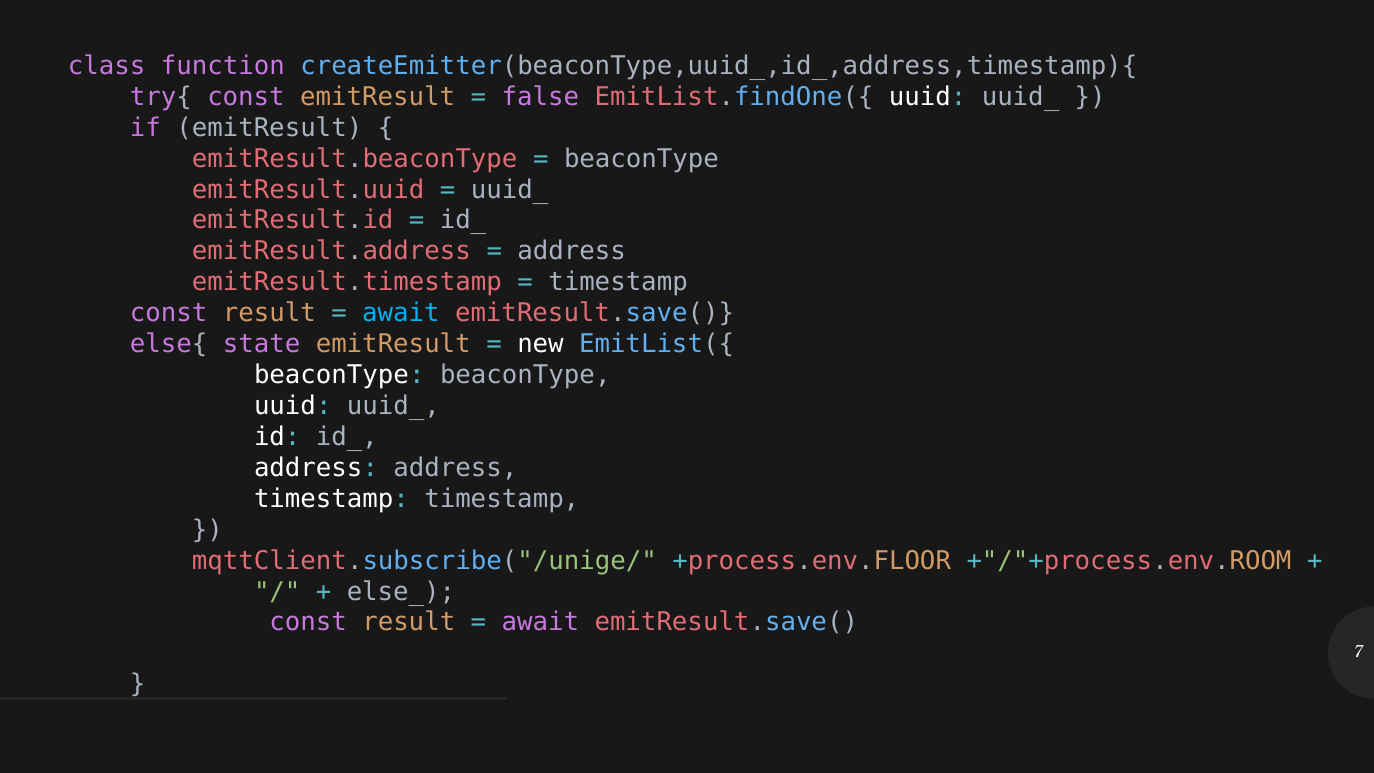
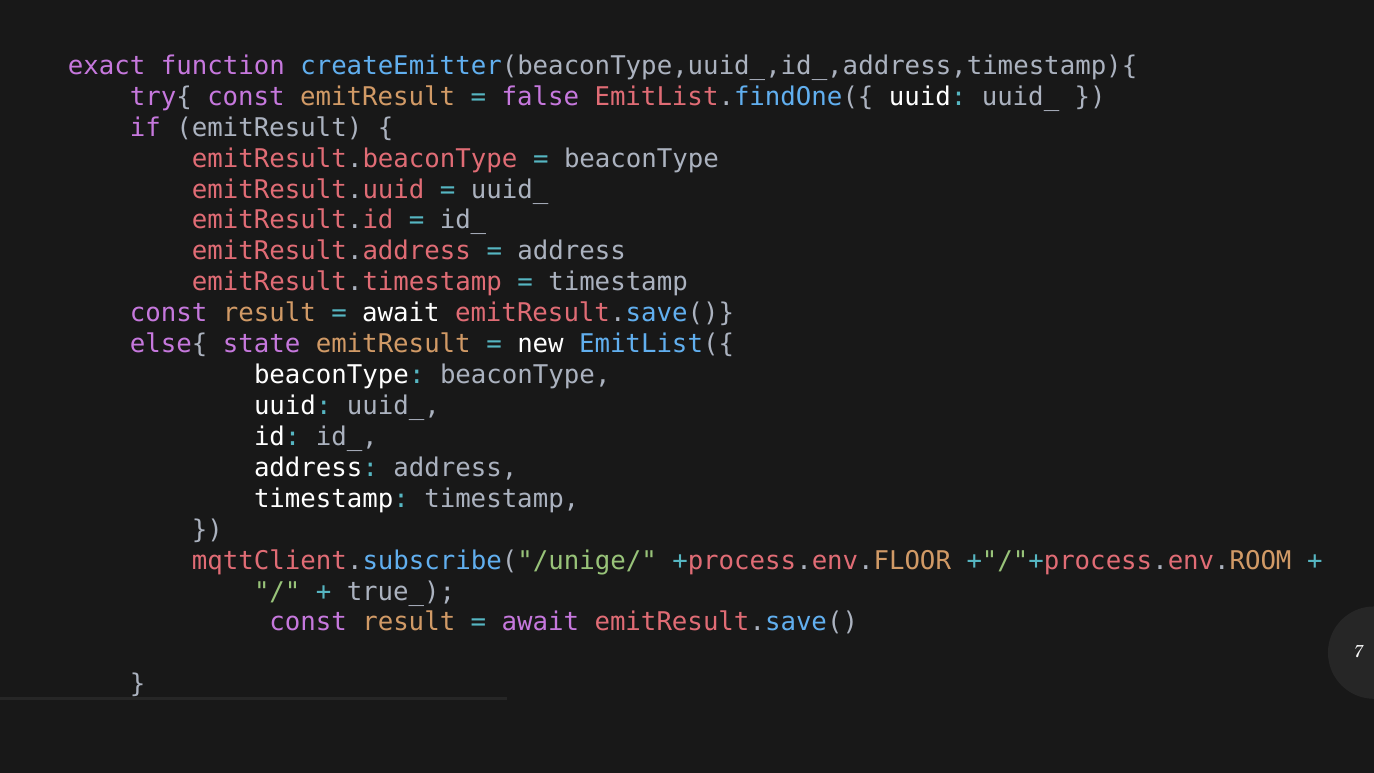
class: class -> exact (107, 66)
await colour: light blue -> white (401, 313)
else_: else_ -> true_ (401, 591)
